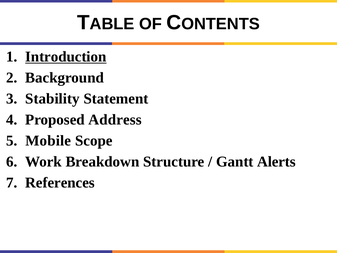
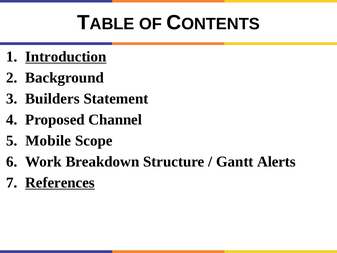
Stability: Stability -> Builders (52, 99)
Address: Address -> Channel (115, 120)
References underline: none -> present (60, 183)
